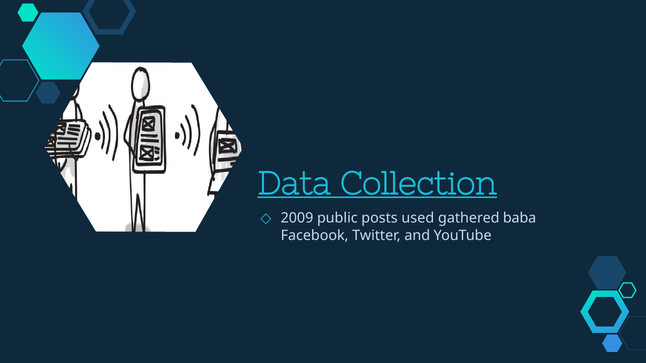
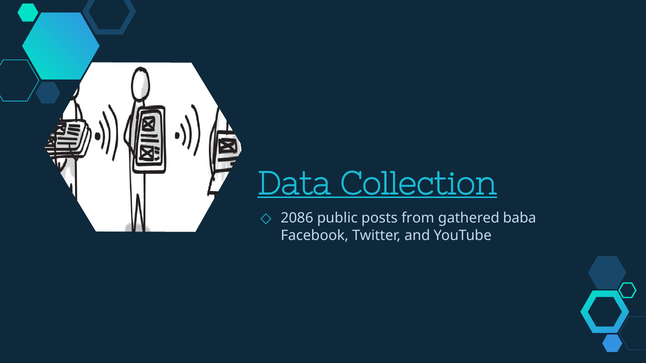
2009: 2009 -> 2086 (297, 218)
used: used -> from (418, 218)
